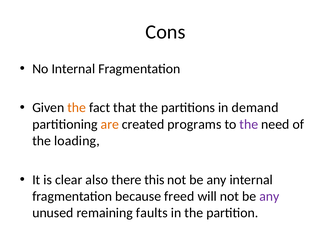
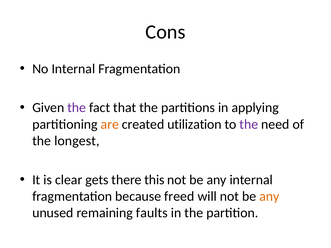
the colour: orange -> purple (77, 108)
demand: demand -> applying (255, 108)
programs: programs -> utilization (194, 124)
loading: loading -> longest (77, 141)
also: also -> gets (97, 180)
any colour: purple -> orange (269, 196)
